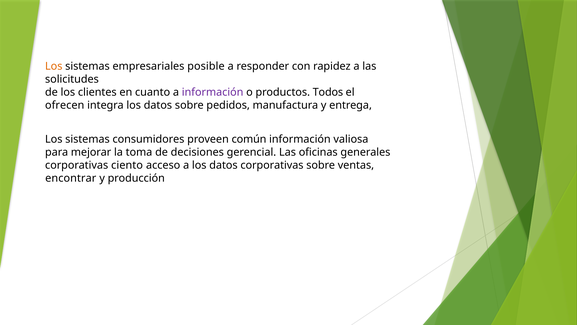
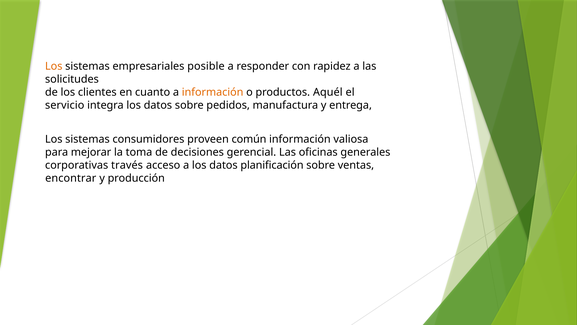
información colour: purple -> orange (213, 92)
Todos: Todos -> Aquél (328, 92)
ofrecen: ofrecen -> servicio (65, 105)
ciento: ciento -> través (127, 165)
datos corporativas: corporativas -> planificación (272, 165)
